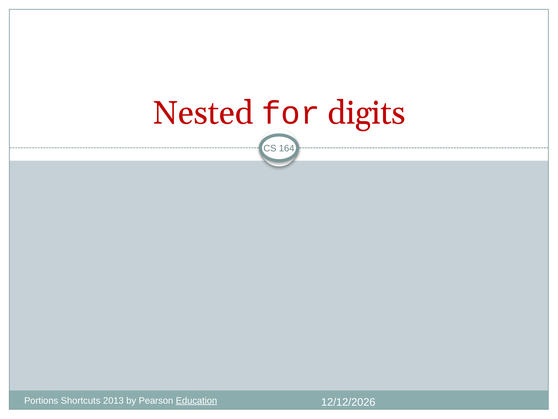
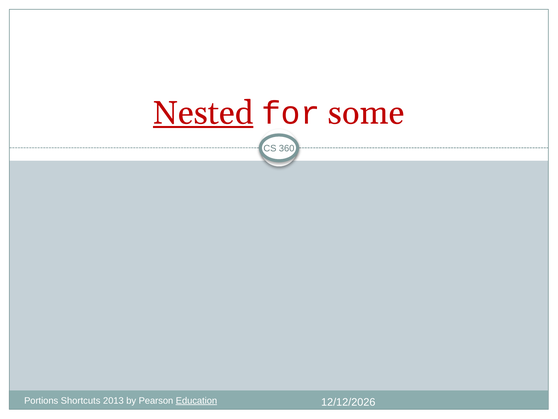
Nested underline: none -> present (203, 113)
digits: digits -> some (366, 113)
164: 164 -> 360 (287, 148)
